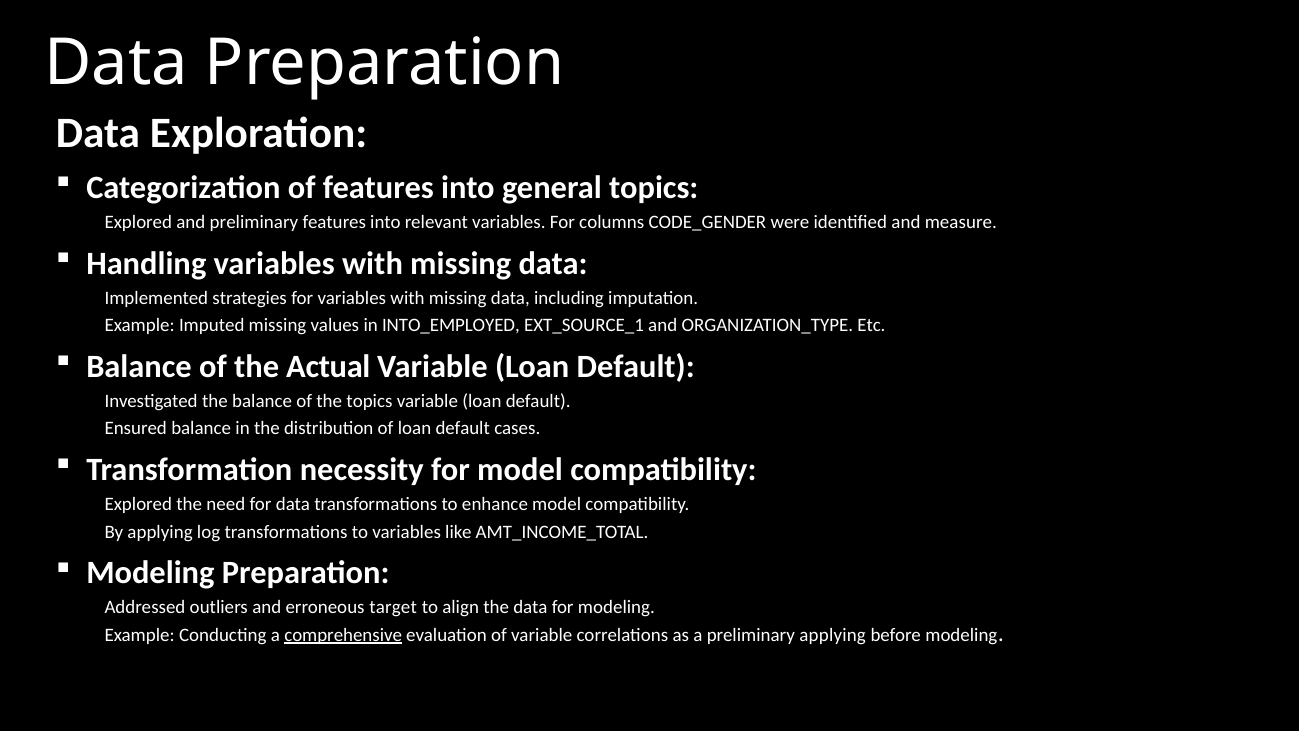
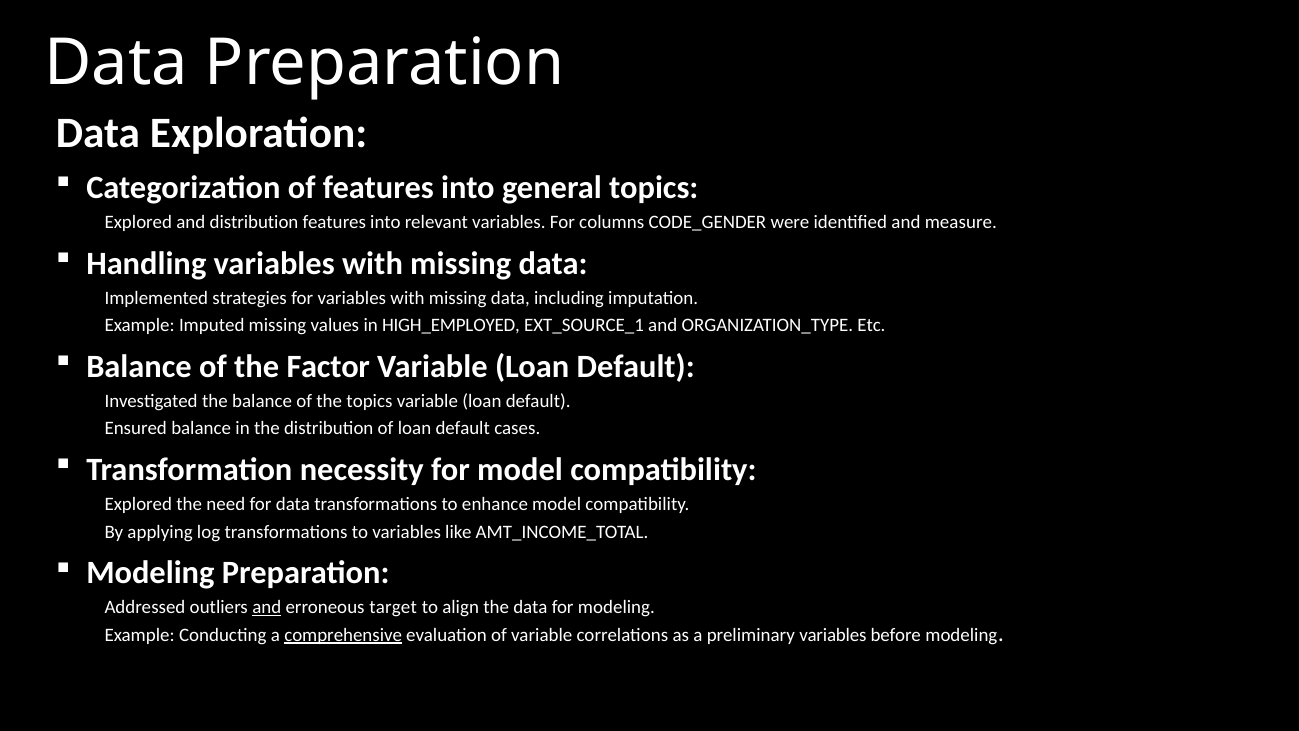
and preliminary: preliminary -> distribution (254, 222)
INTO_EMPLOYED: INTO_EMPLOYED -> HIGH_EMPLOYED (451, 325)
Actual: Actual -> Factor (328, 367)
and underline: none -> present (267, 607)
preliminary applying: applying -> variables (833, 635)
